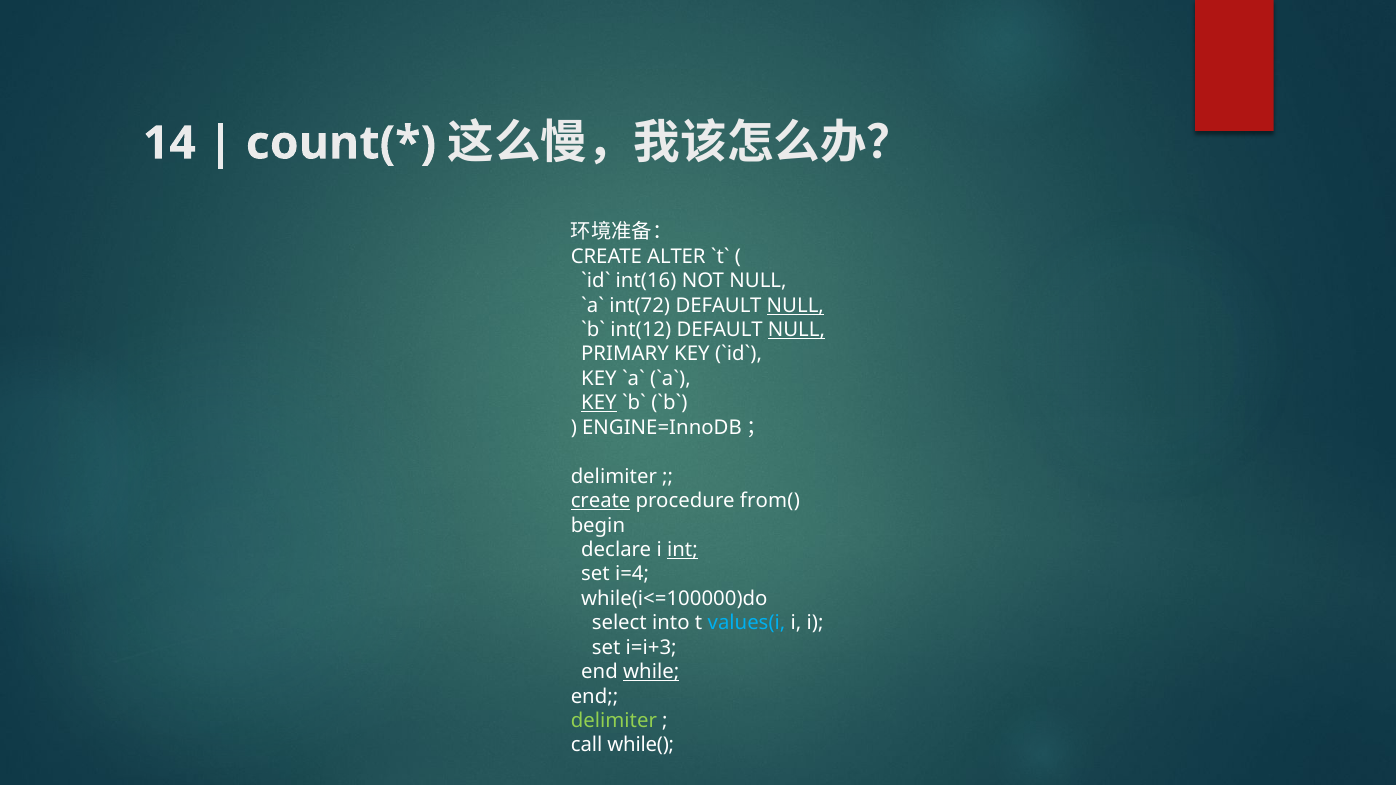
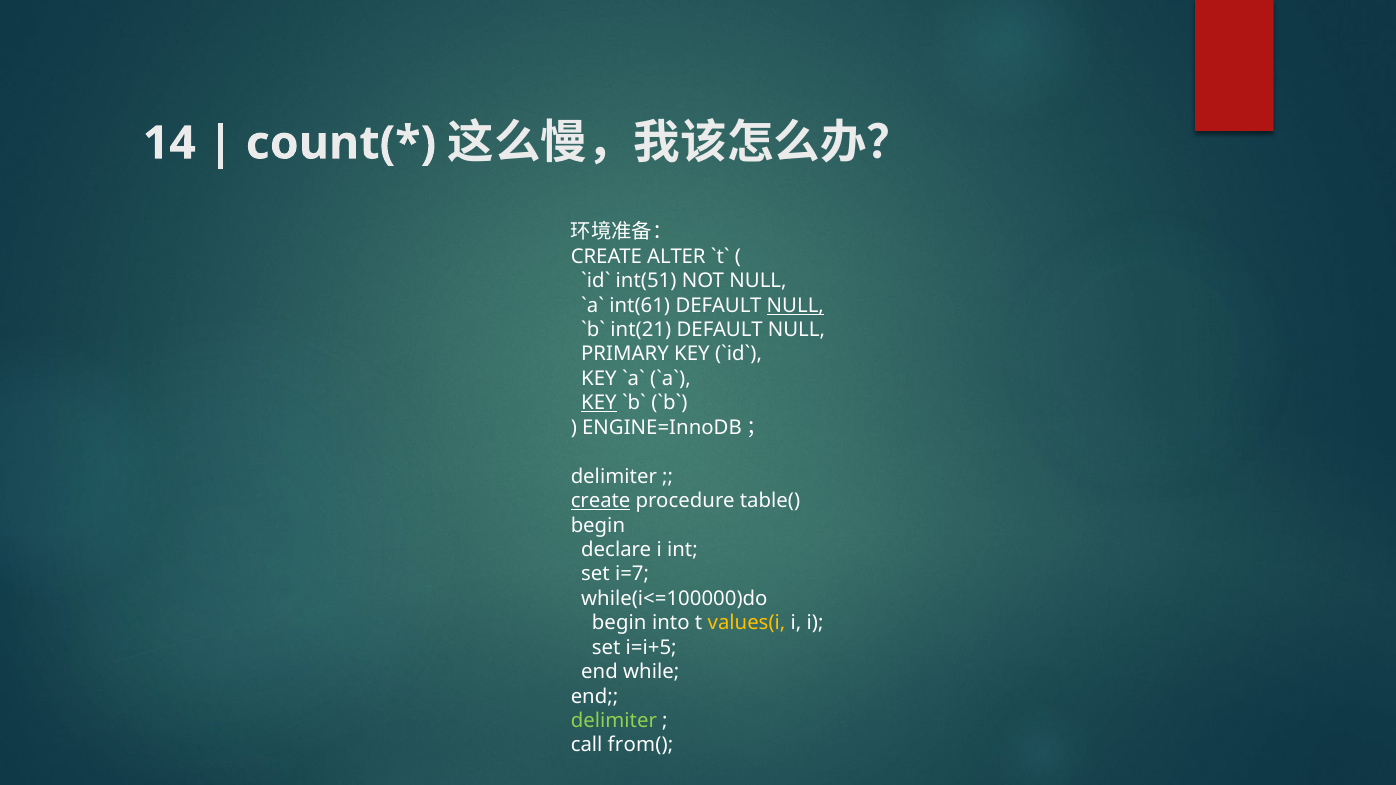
int(16: int(16 -> int(51 (646, 281)
int(72: int(72 -> int(61 (640, 305)
int(12: int(12 -> int(21 (641, 330)
NULL underline: present -> none (796, 330)
from(: from( -> table( (770, 501)
int underline: present -> none (682, 550)
i=4: i=4 -> i=7 (632, 574)
select: select -> begin (619, 623)
values(i colour: light blue -> yellow (746, 623)
i=i+3: i=i+3 -> i=i+5 (651, 648)
while underline: present -> none (651, 672)
while(: while( -> from( (641, 745)
